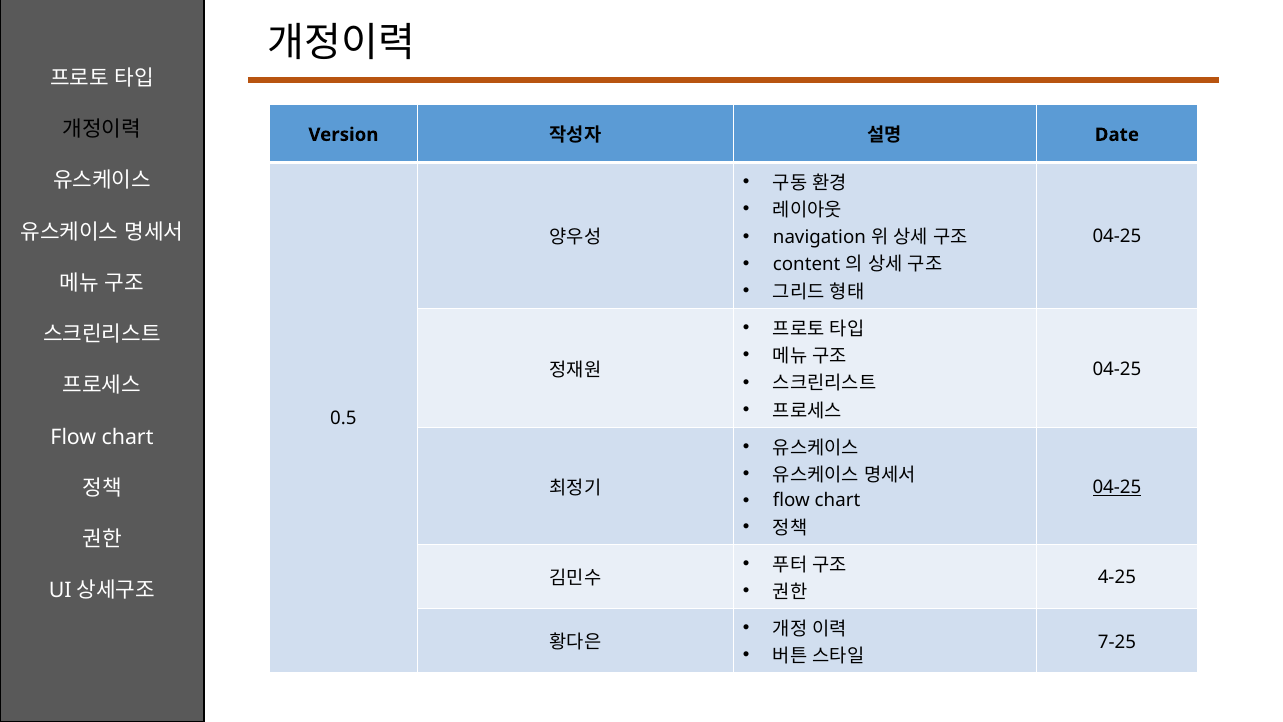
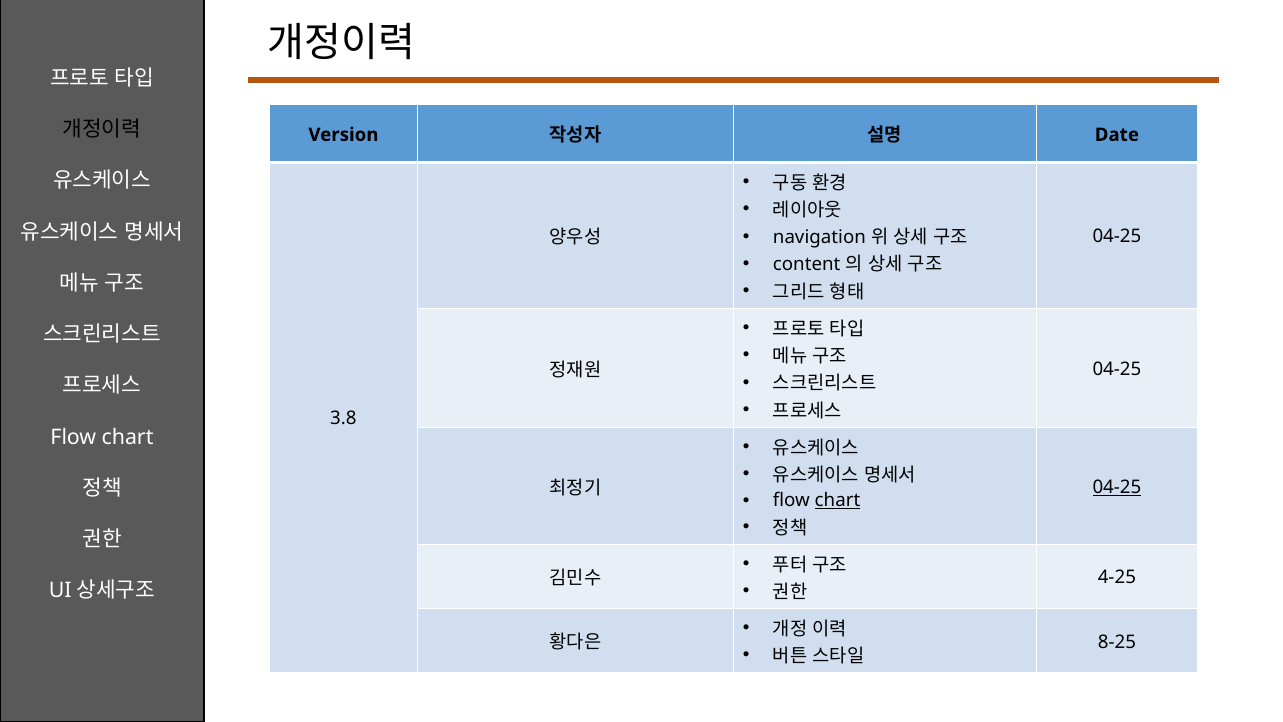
0.5: 0.5 -> 3.8 (343, 419)
chart underline: none -> present (837, 500)
7-25: 7-25 -> 8-25 (1117, 642)
